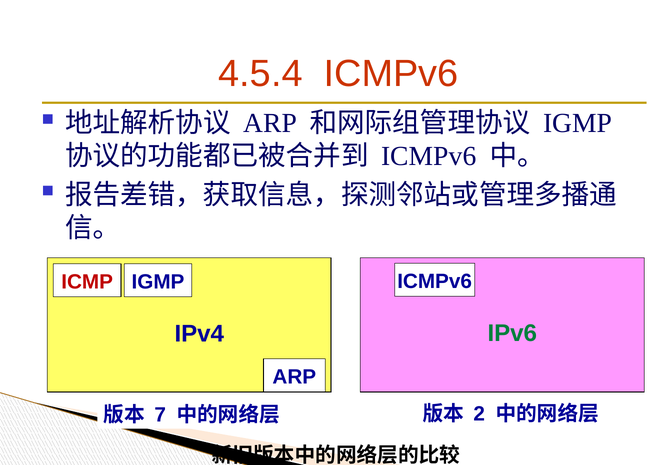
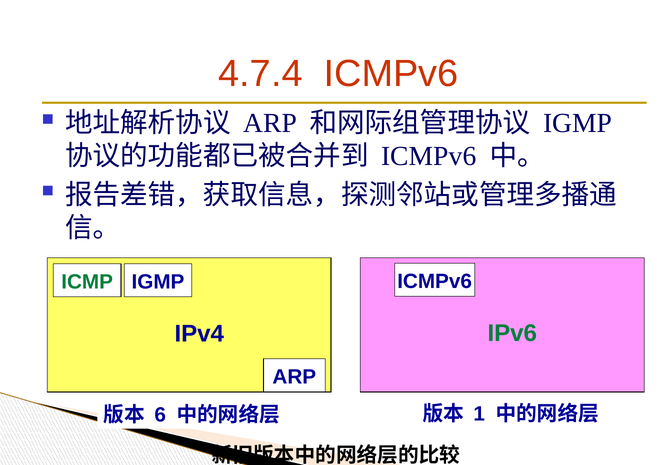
4.5.4: 4.5.4 -> 4.7.4 (261, 74)
ICMP colour: red -> green (87, 282)
2: 2 -> 1 (479, 414)
7: 7 -> 6 (160, 415)
